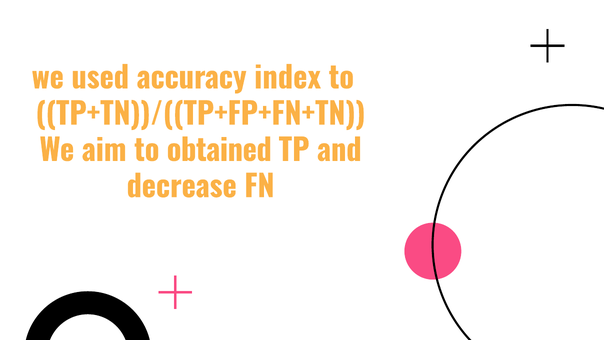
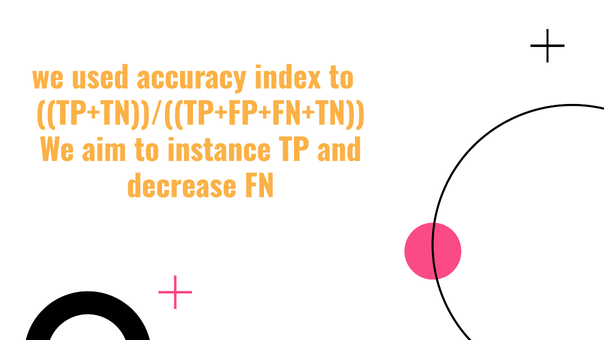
obtained: obtained -> instance (219, 151)
